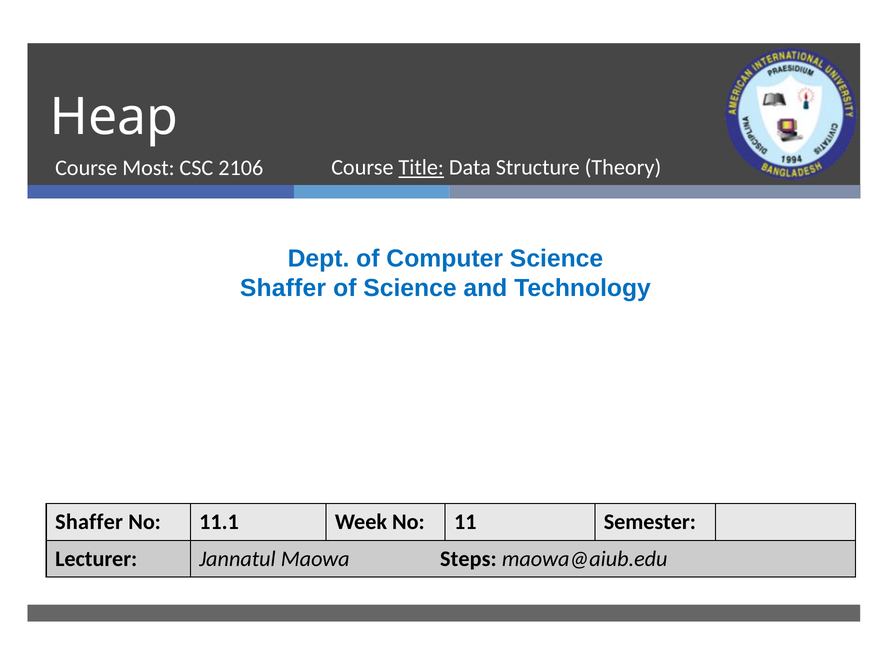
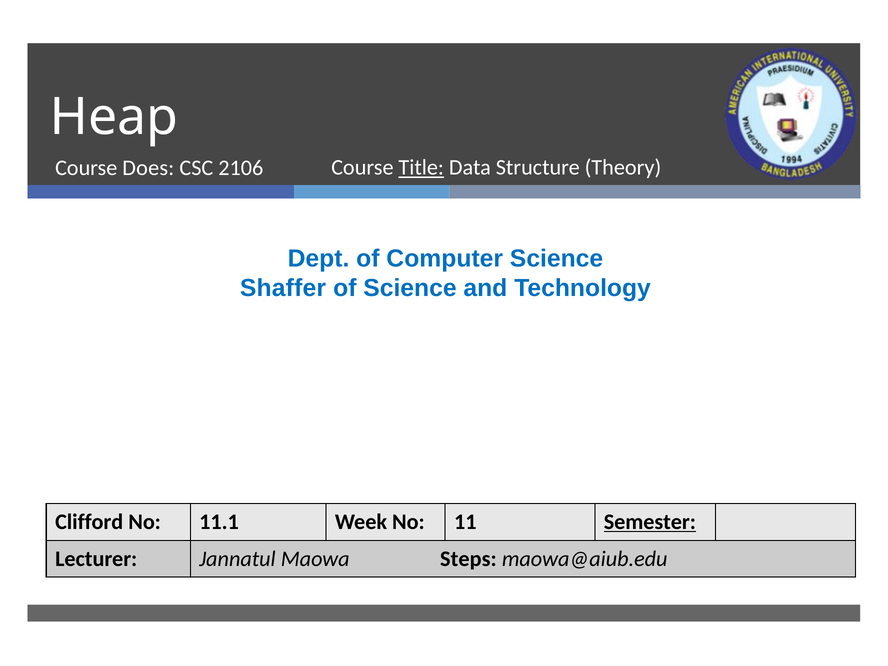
Most: Most -> Does (148, 168)
Shaffer: Shaffer -> Clifford (89, 522)
Semester underline: none -> present (650, 522)
